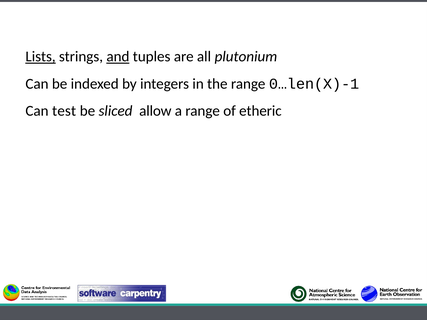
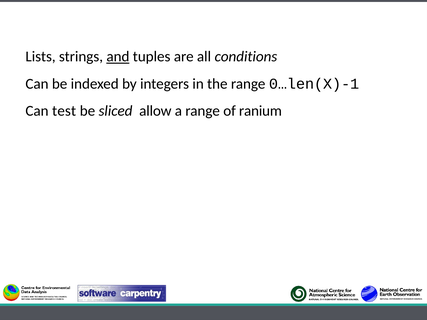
Lists underline: present -> none (41, 57)
plutonium: plutonium -> conditions (246, 57)
etheric: etheric -> ranium (260, 111)
